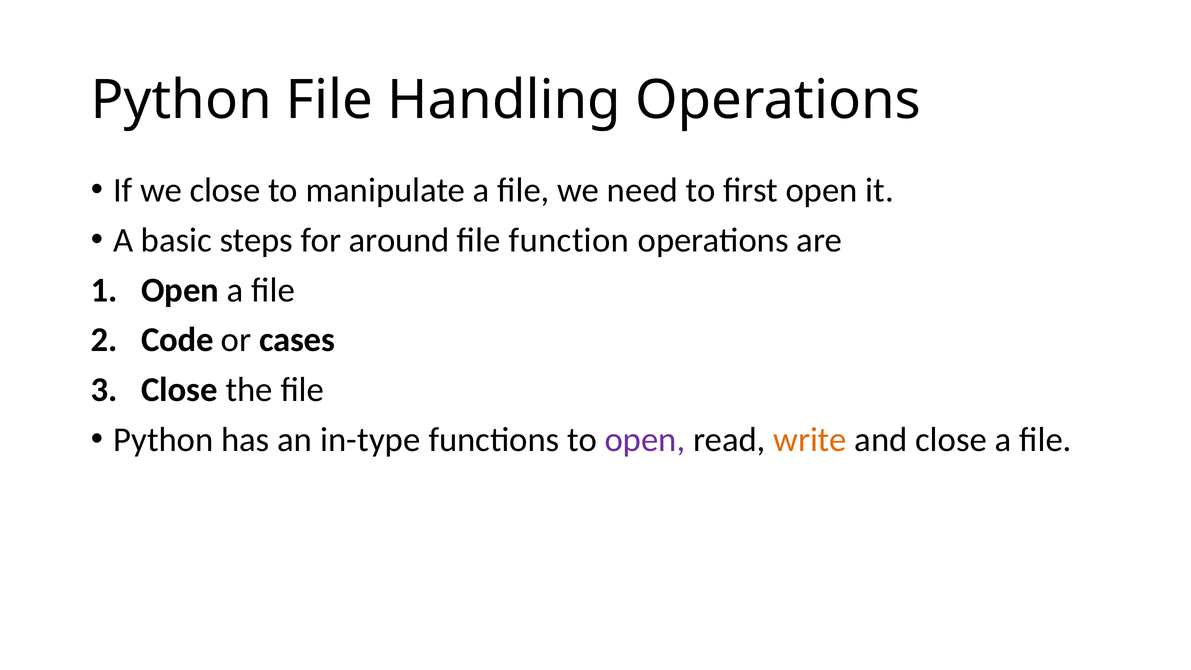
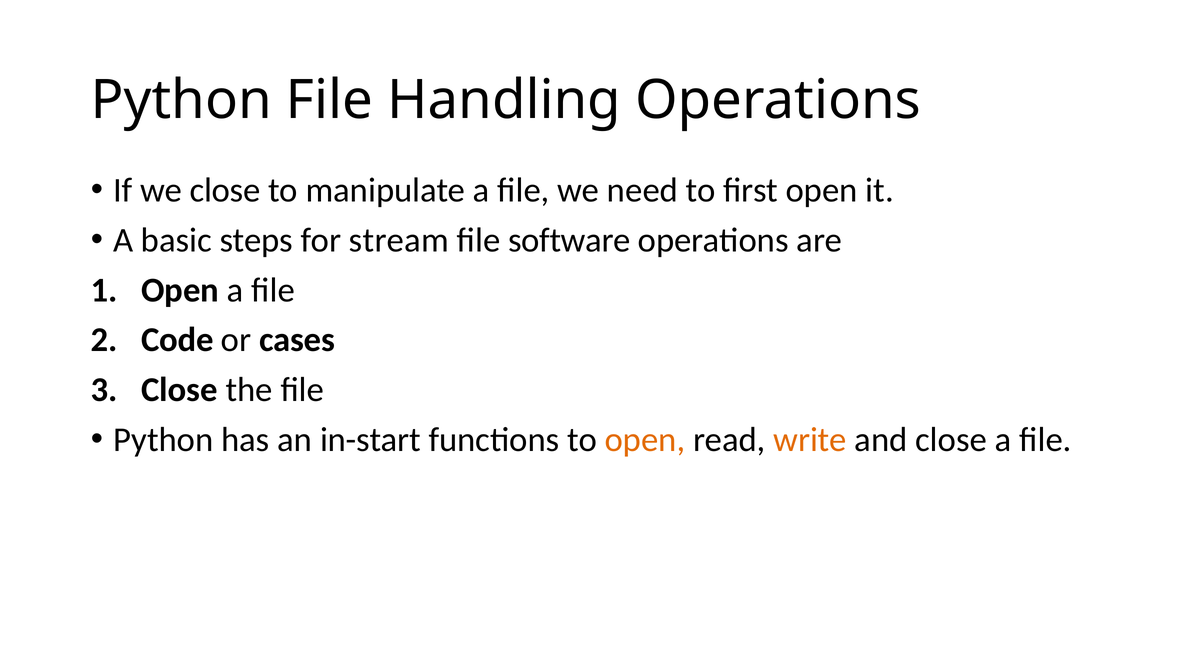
around: around -> stream (399, 240)
function: function -> software (569, 240)
in-type: in-type -> in-start (370, 440)
open colour: purple -> orange (645, 440)
